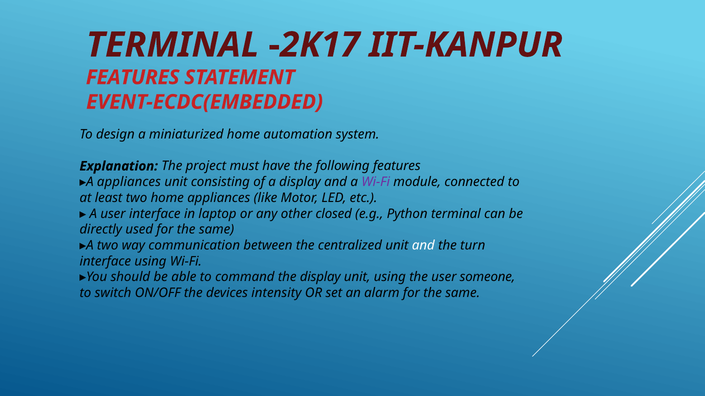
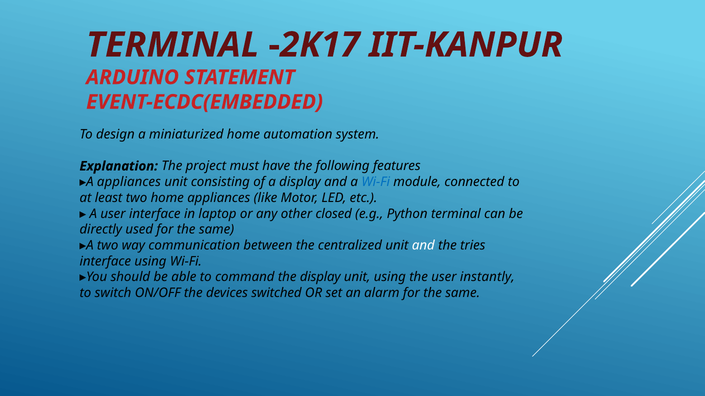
FEATURES: FEATURES -> ARDUINO (133, 77)
Wi-Fi colour: purple -> blue (376, 182)
turn: turn -> tries (473, 246)
someone: someone -> instantly (487, 277)
intensity: intensity -> switched (276, 293)
